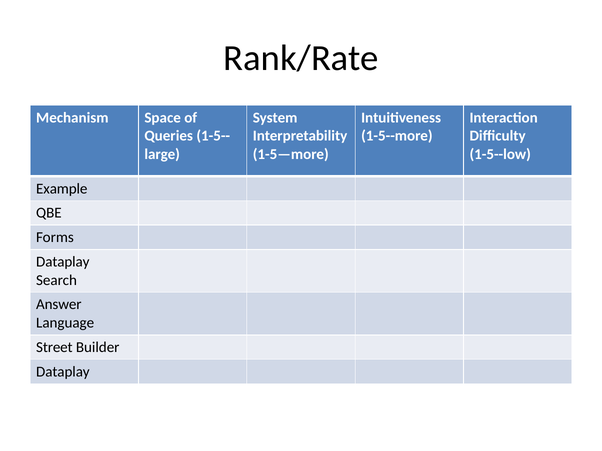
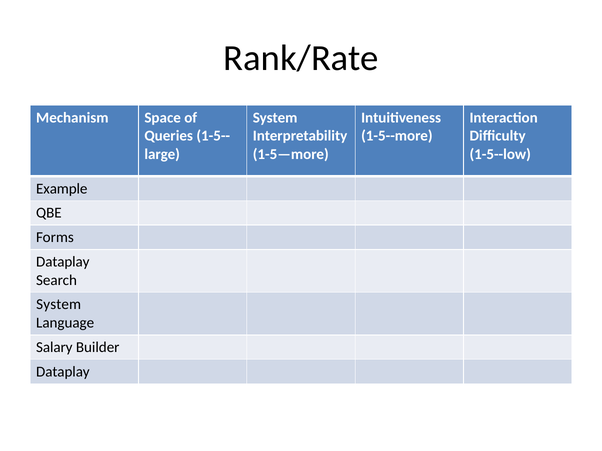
Answer: Answer -> System (59, 305)
Street: Street -> Salary (54, 348)
